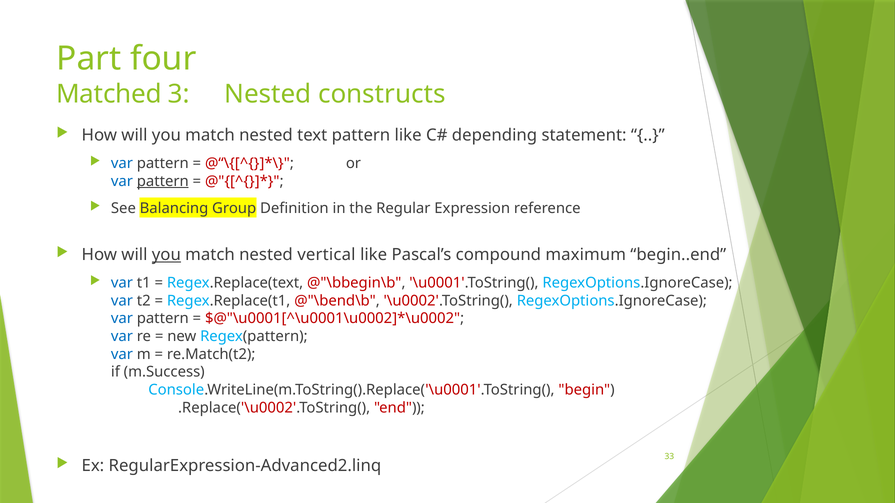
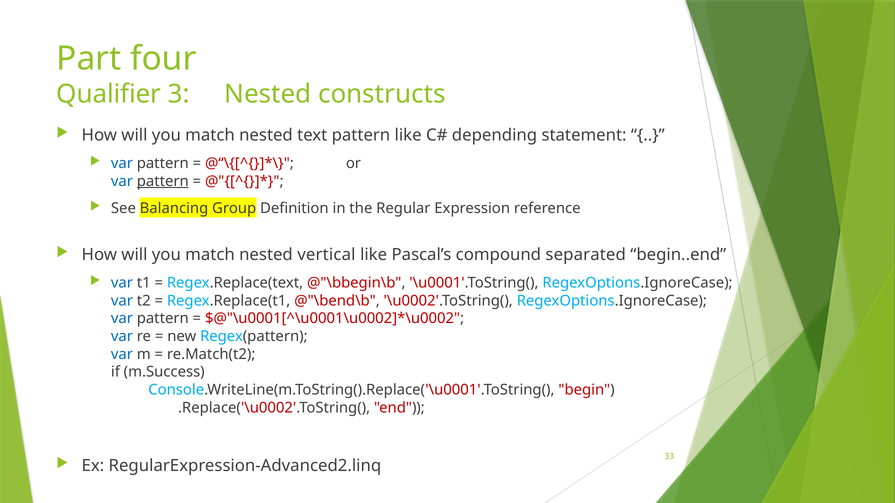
Matched: Matched -> Qualifier (109, 94)
you underline: present -> none (166, 255)
maximum: maximum -> separated (586, 255)
